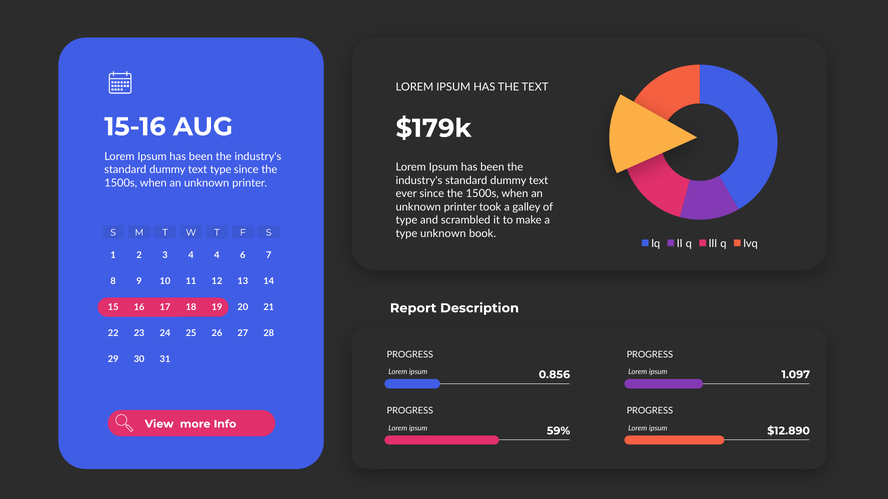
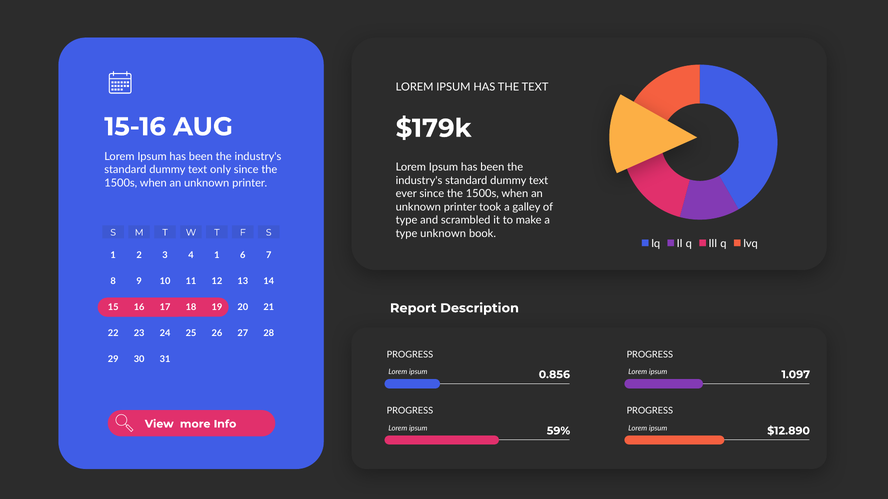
text type: type -> only (221, 170)
4 4: 4 -> 1 (217, 256)
